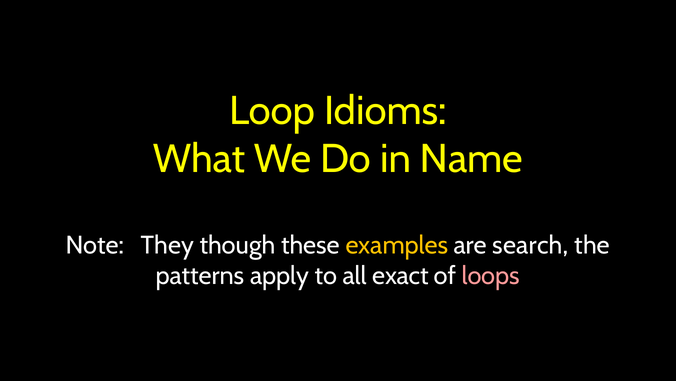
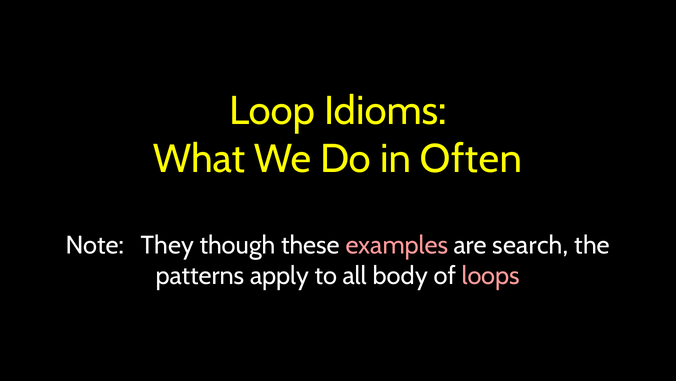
Name: Name -> Often (471, 159)
examples colour: yellow -> pink (397, 245)
exact: exact -> body (400, 276)
